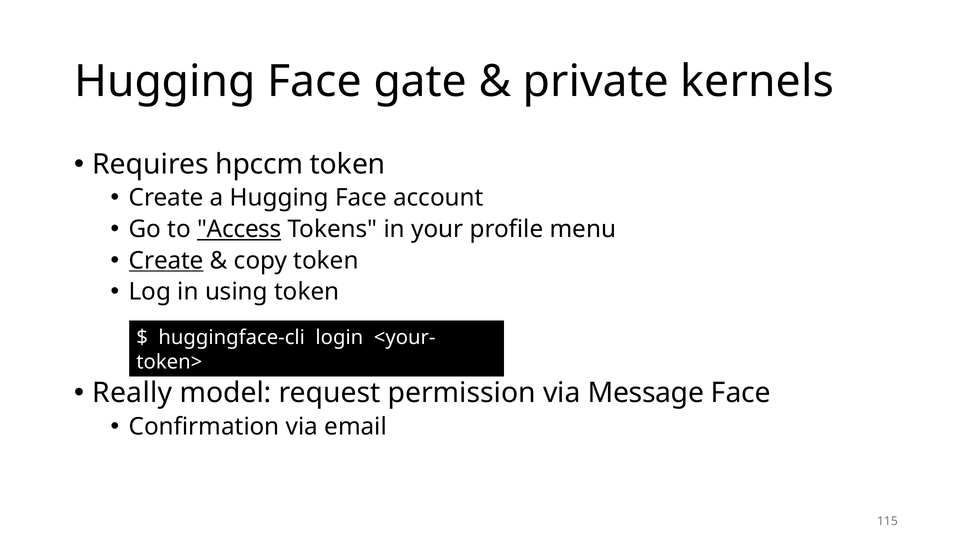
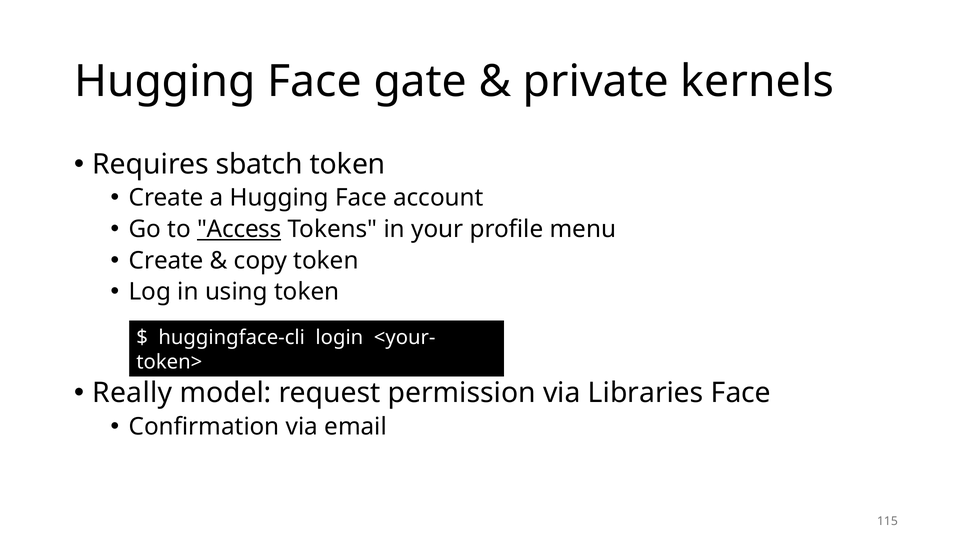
hpccm: hpccm -> sbatch (259, 164)
Create underline: present -> none (166, 260)
Message: Message -> Libraries (646, 393)
